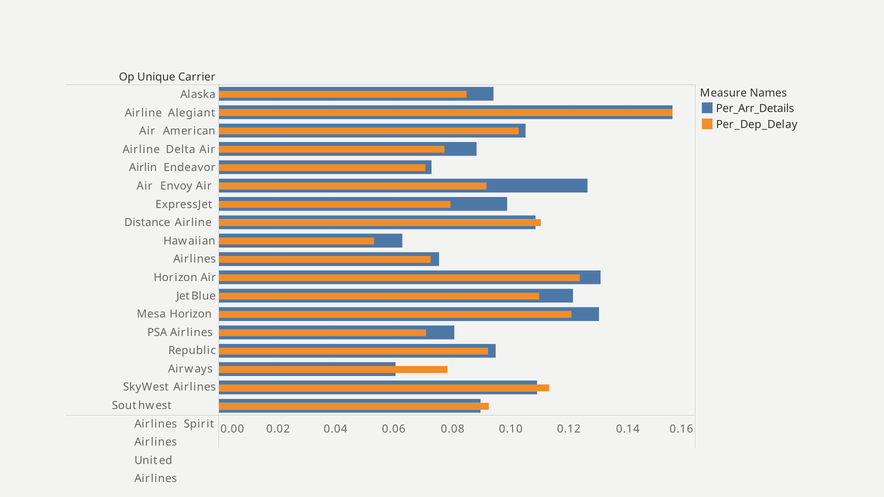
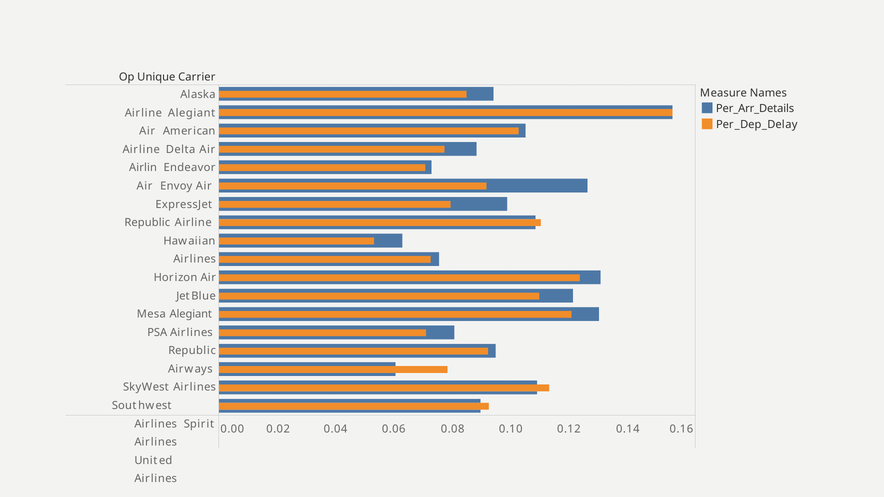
Distance: Distance -> Republic (147, 223)
Mesa Horizon: Horizon -> Alegiant (191, 314)
